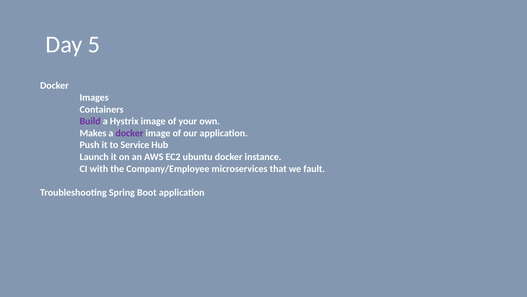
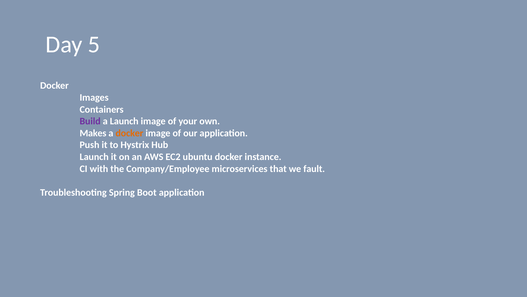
a Hystrix: Hystrix -> Launch (124, 121)
docker colour: purple -> orange (129, 133)
Service: Service -> Hystrix (135, 145)
